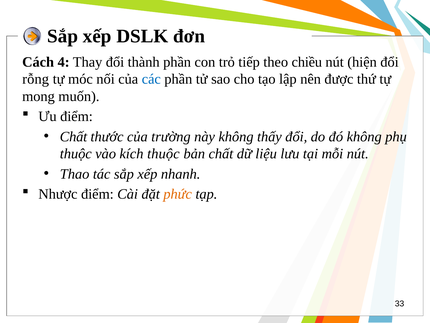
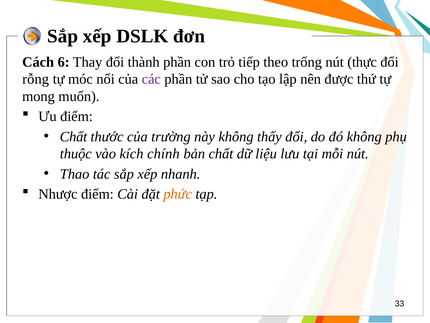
4: 4 -> 6 (64, 62)
chiều: chiều -> trống (307, 62)
hiện: hiện -> thực (362, 62)
các colour: blue -> purple (151, 79)
kích thuộc: thuộc -> chính (163, 154)
